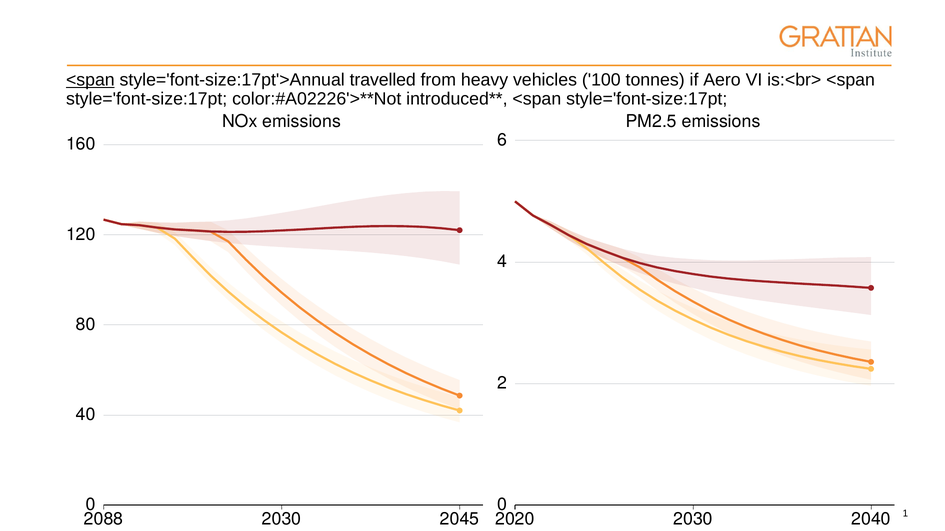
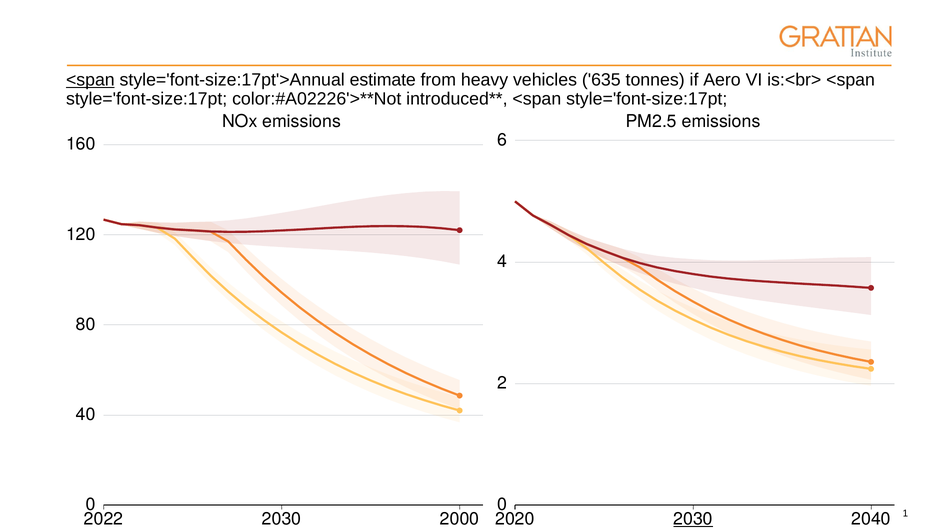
travelled: travelled -> estimate (383, 80)
100: 100 -> 635 (601, 80)
2088: 2088 -> 2022 (104, 519)
2045: 2045 -> 2000 (460, 519)
2030 underline: none -> present (693, 519)
